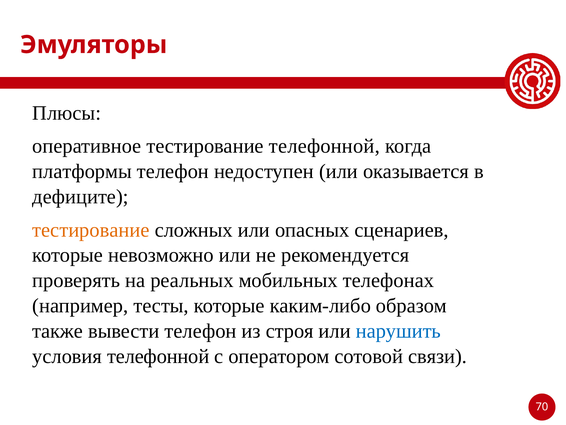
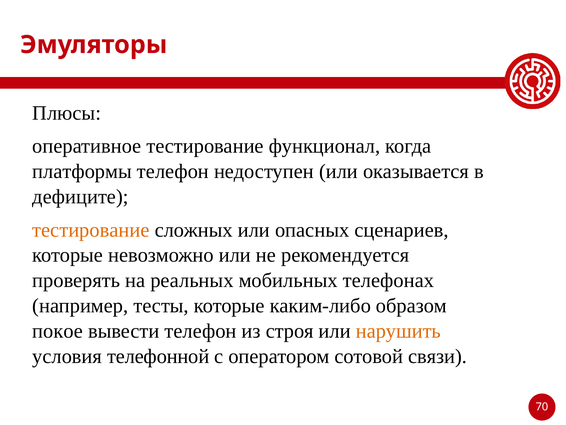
тестирование телефонной: телефонной -> функционал (324, 146)
также: также -> покое (58, 331)
нарушить colour: blue -> orange (398, 331)
